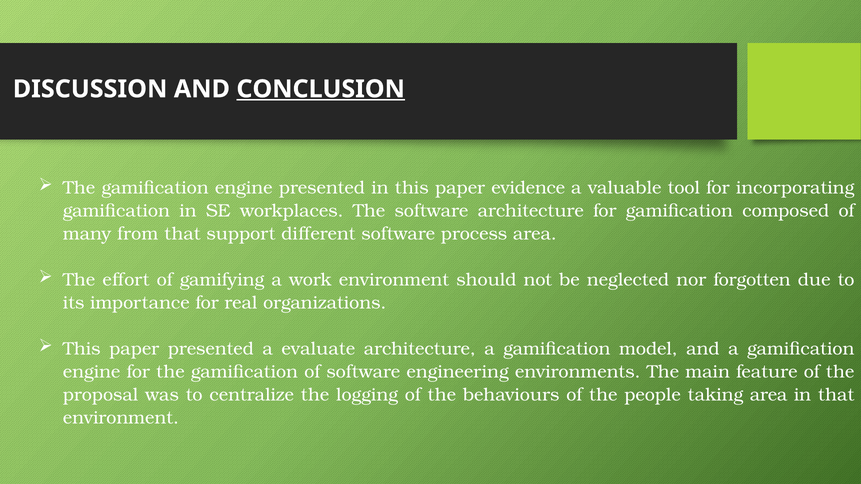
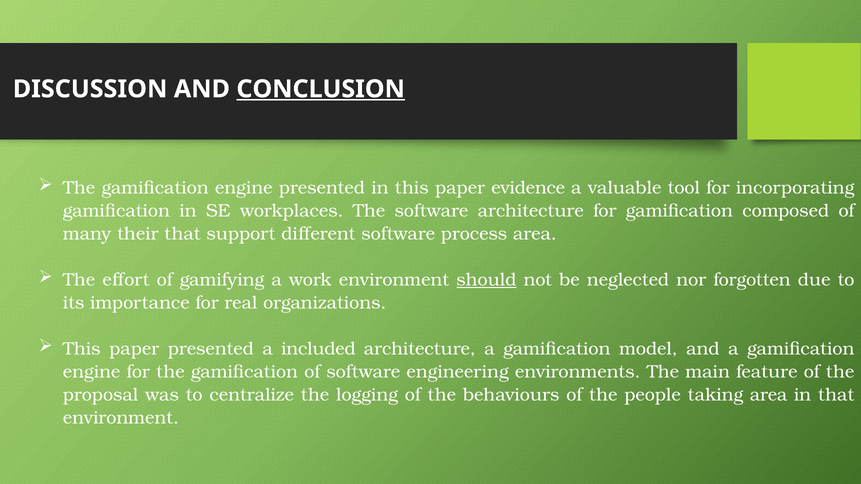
from: from -> their (138, 234)
should underline: none -> present (486, 280)
evaluate: evaluate -> included (318, 349)
